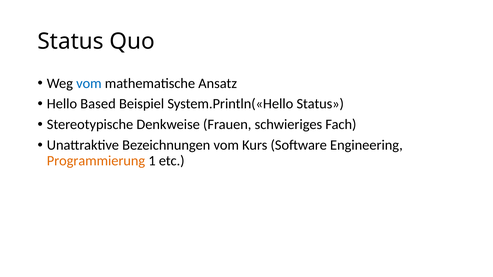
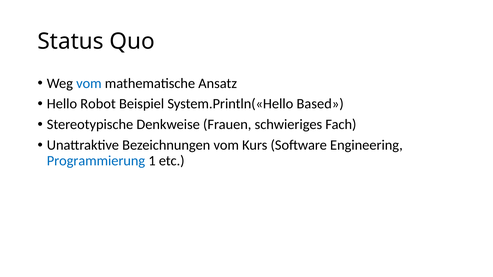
Based: Based -> Robot (98, 104)
System.Println(«Hello Status: Status -> Based (320, 104)
Programmierung colour: orange -> blue (96, 161)
